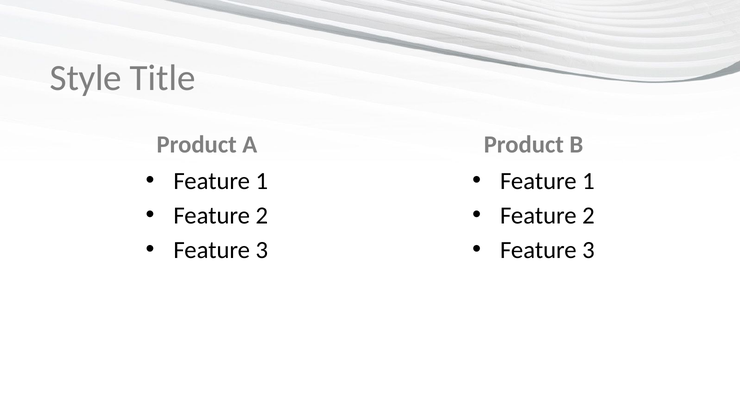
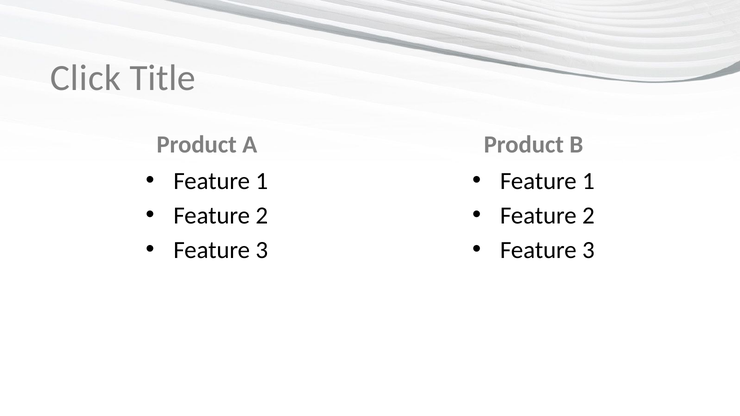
Style: Style -> Click (86, 78)
